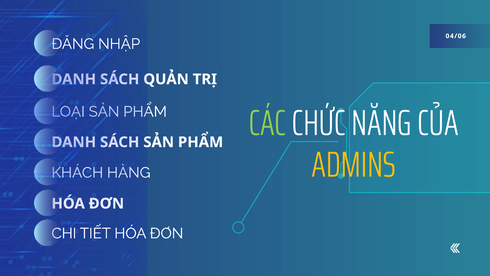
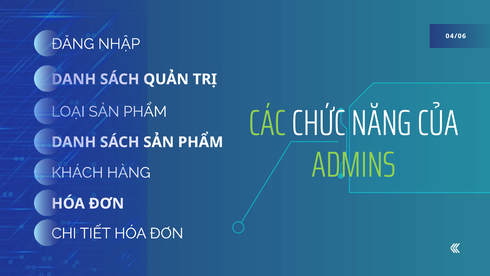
ADMINS colour: yellow -> light green (354, 165)
